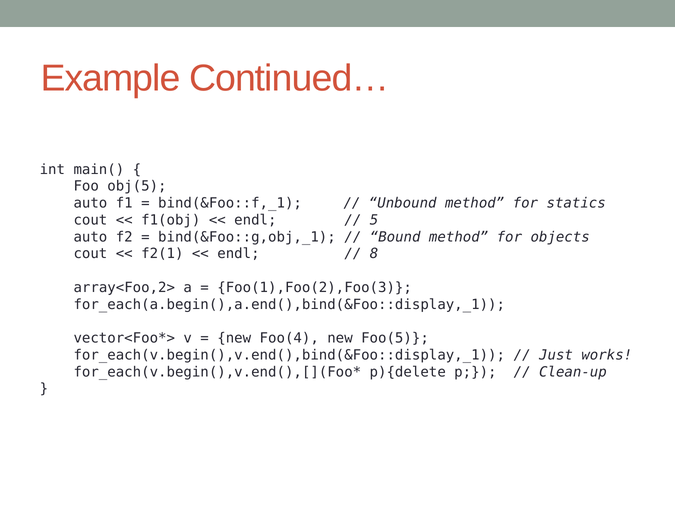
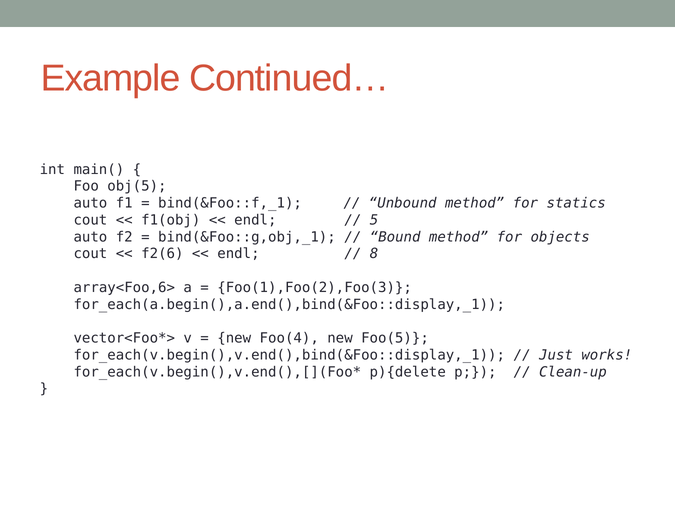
f2(1: f2(1 -> f2(6 (162, 254)
array<Foo,2>: array<Foo,2> -> array<Foo,6> (124, 288)
